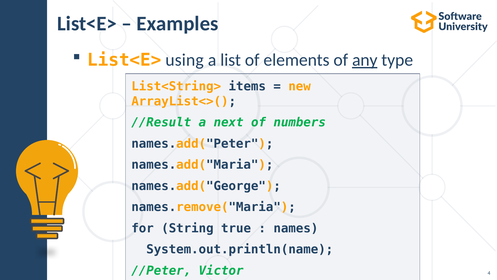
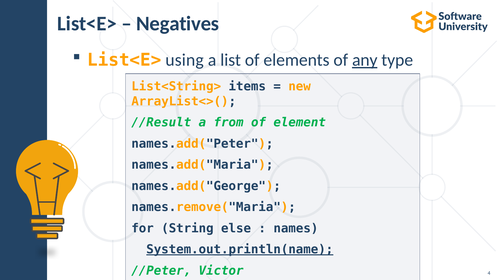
Examples: Examples -> Negatives (178, 24)
next: next -> from (229, 122)
numbers: numbers -> element (300, 122)
true: true -> else (236, 228)
System.out.println(name underline: none -> present (240, 249)
